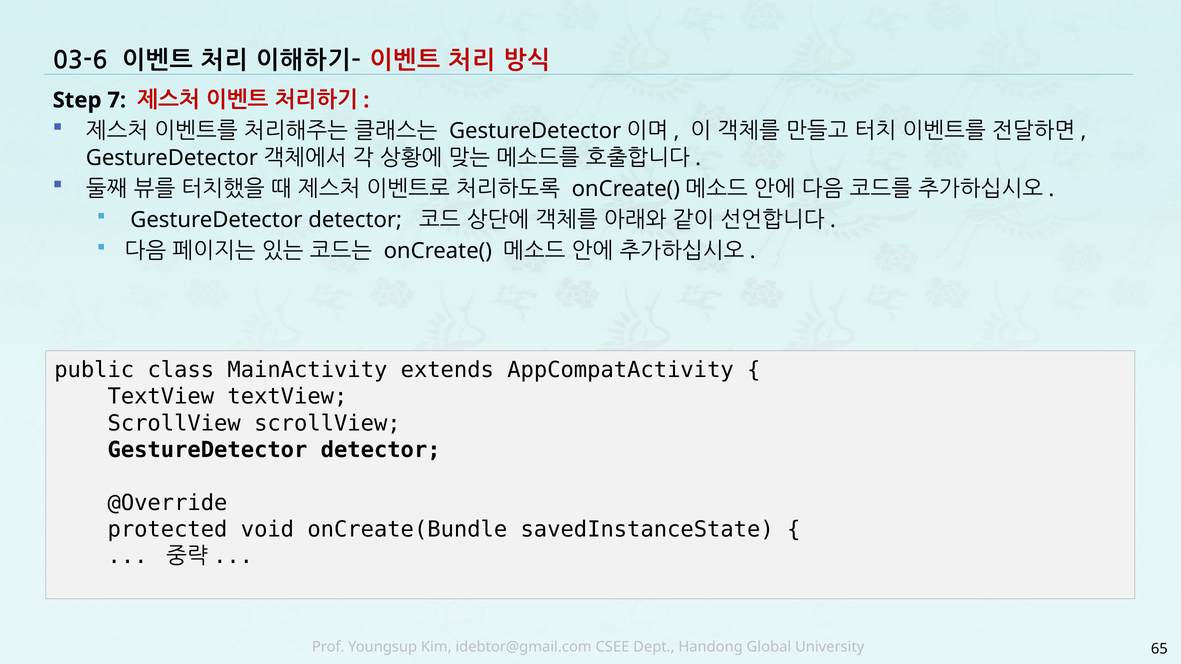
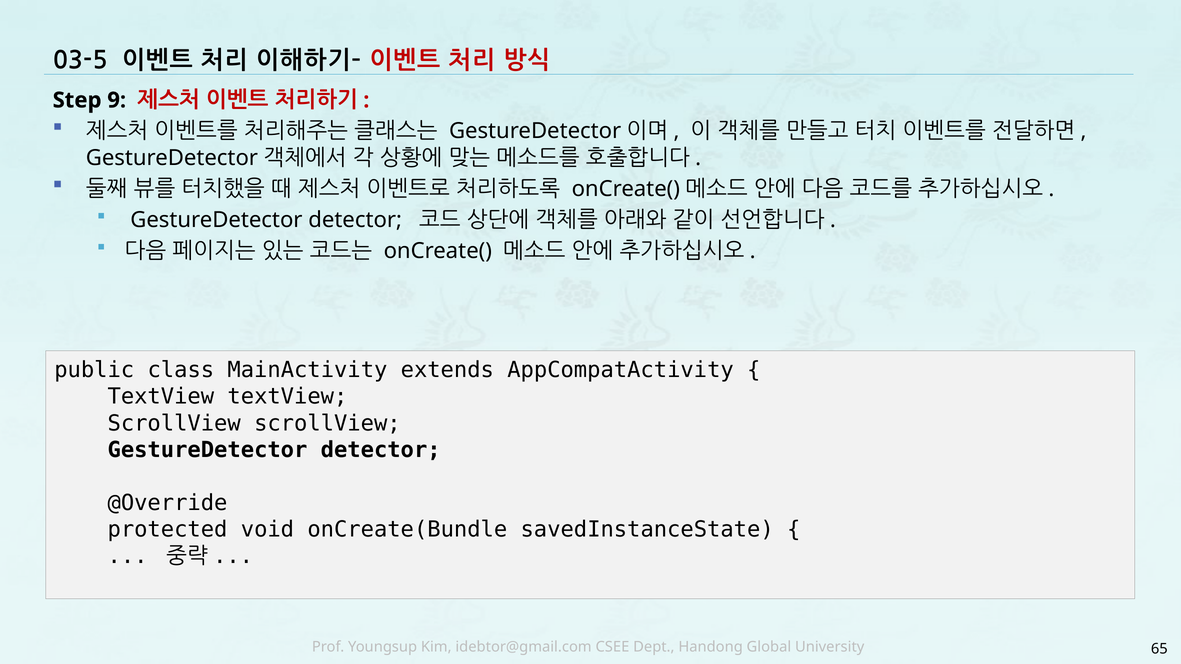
03-6: 03-6 -> 03-5 (80, 61)
7: 7 -> 9 (117, 100)
